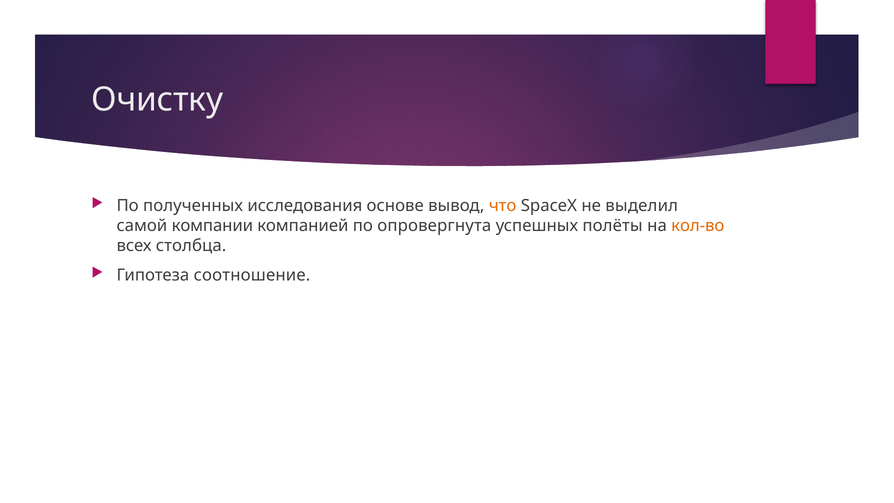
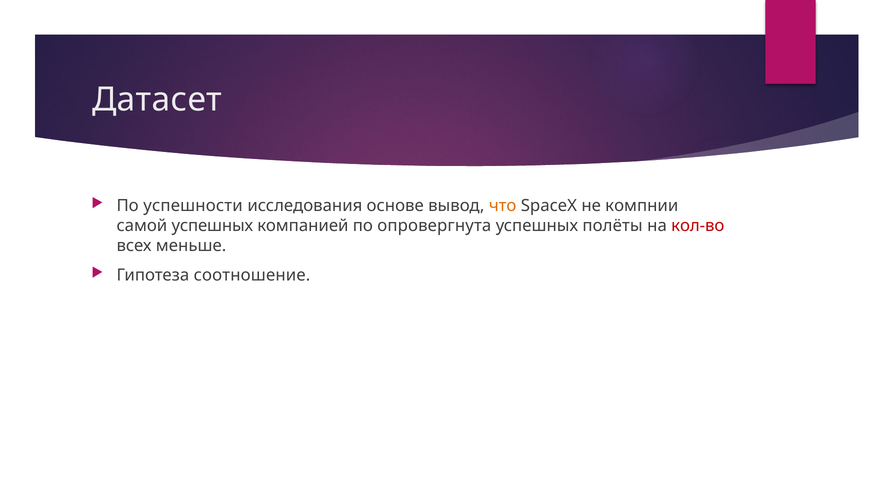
Очистку: Очистку -> Датасет (157, 100)
полученных: полученных -> успешности (193, 205)
выделил: выделил -> компнии (642, 205)
самой компании: компании -> успешных (212, 226)
кол-во colour: orange -> red (698, 226)
столбца: столбца -> меньше (191, 246)
